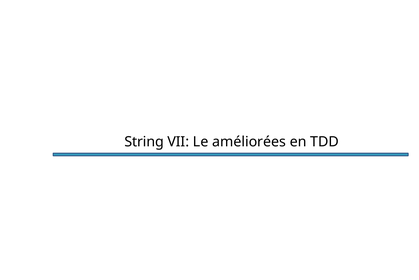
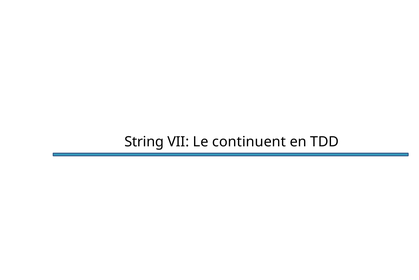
améliorées: améliorées -> continuent (249, 142)
